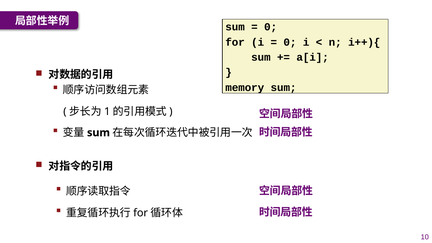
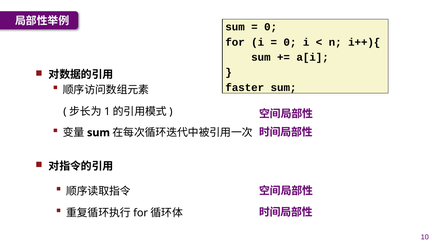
memory: memory -> faster (245, 87)
